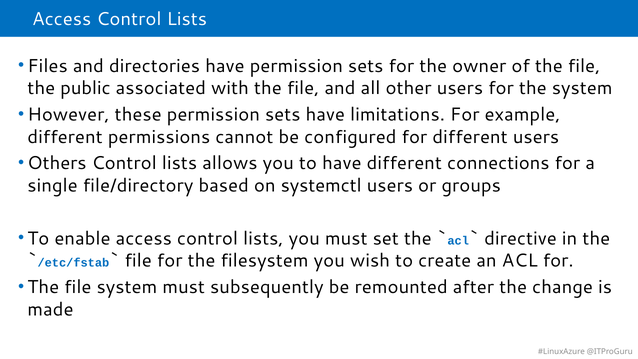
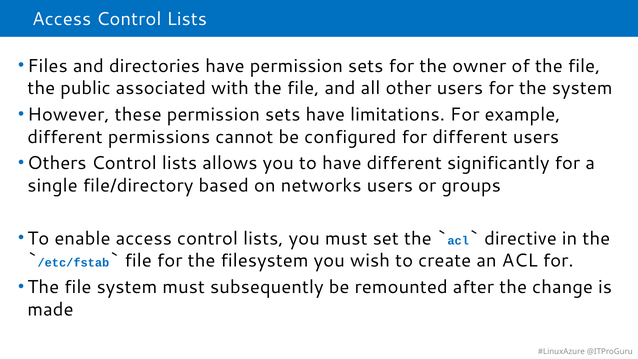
connections: connections -> significantly (498, 163)
systemctl: systemctl -> networks (321, 186)
